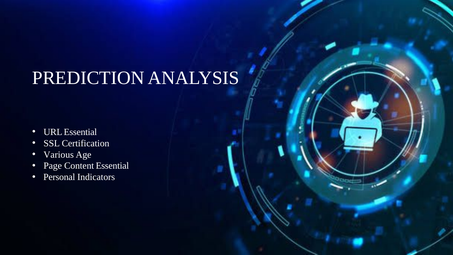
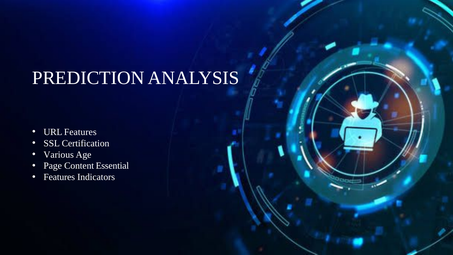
URL Essential: Essential -> Features (80, 132)
Personal: Personal -> Features (59, 177)
